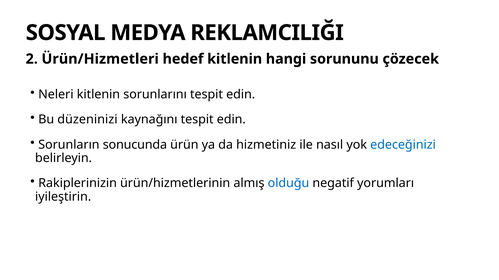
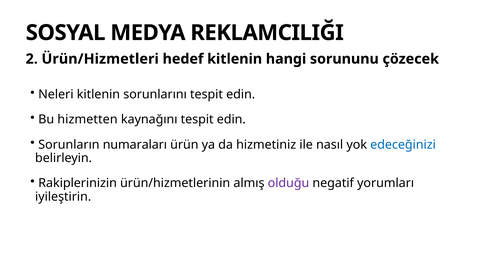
düzeninizi: düzeninizi -> hizmetten (87, 120)
sonucunda: sonucunda -> numaraları (135, 145)
olduğu colour: blue -> purple (288, 184)
